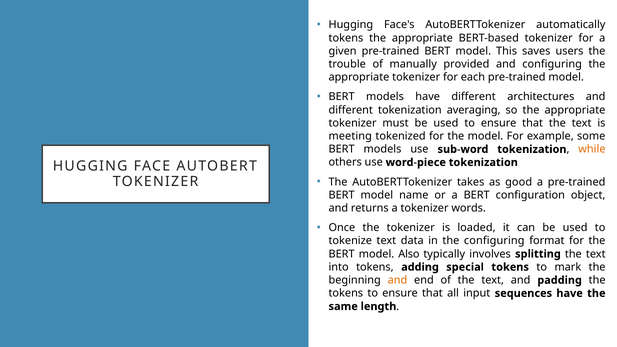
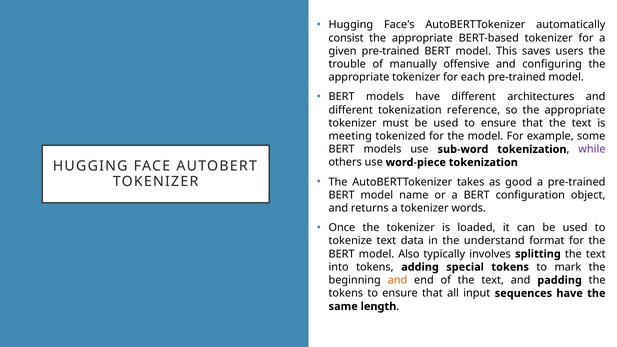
tokens: tokens -> consist (346, 38)
provided: provided -> offensive (466, 64)
averaging: averaging -> reference (474, 110)
while colour: orange -> purple (592, 149)
the configuring: configuring -> understand (494, 241)
